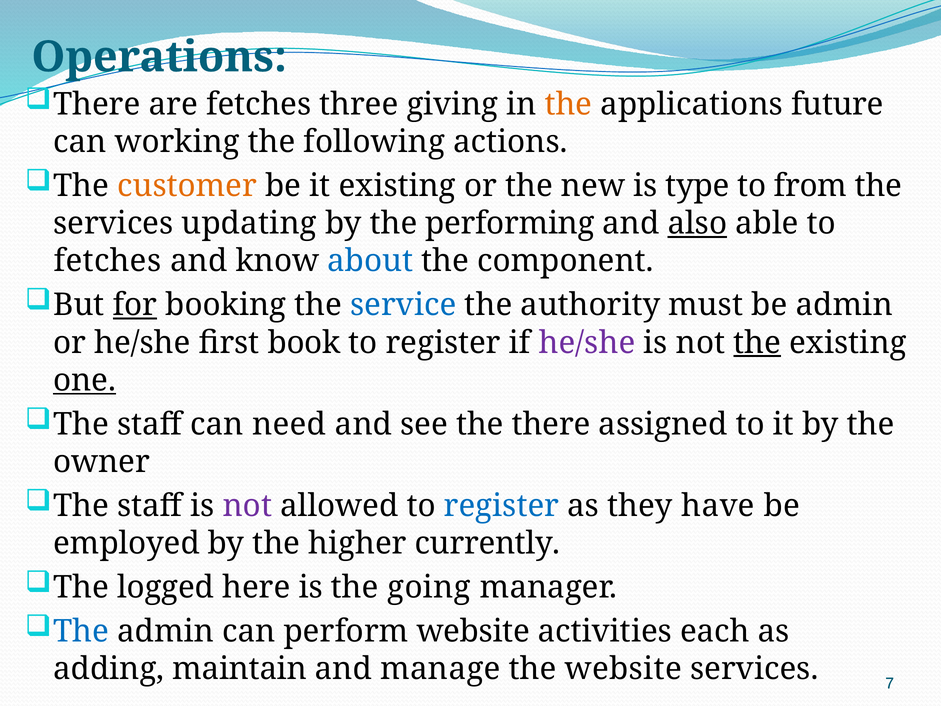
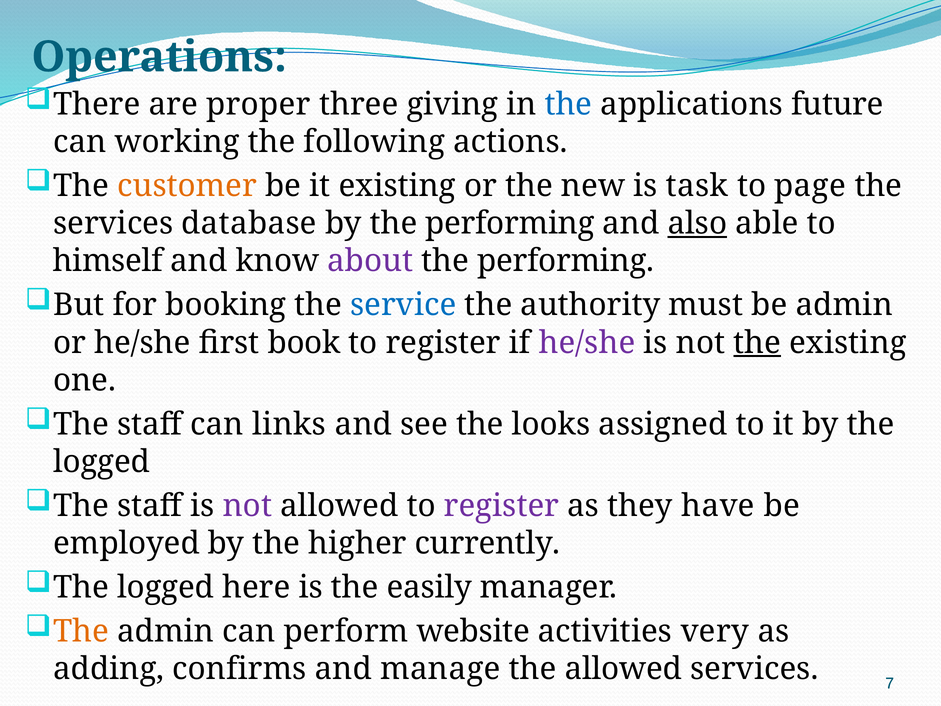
are fetches: fetches -> proper (258, 104)
the colour: orange -> blue (568, 104)
type: type -> task (697, 186)
from: from -> page (810, 186)
updating: updating -> database (249, 223)
fetches: fetches -> himself (108, 261)
about colour: blue -> purple (370, 261)
component: component -> performing (566, 261)
for underline: present -> none (135, 305)
one underline: present -> none (85, 380)
need: need -> links (289, 424)
the there: there -> looks (551, 424)
owner: owner -> logged (102, 462)
register colour: blue -> purple (501, 506)
going: going -> easily (429, 587)
The colour: blue -> orange (81, 631)
each: each -> very (715, 631)
maintain: maintain -> confirms (239, 669)
the website: website -> allowed (624, 669)
